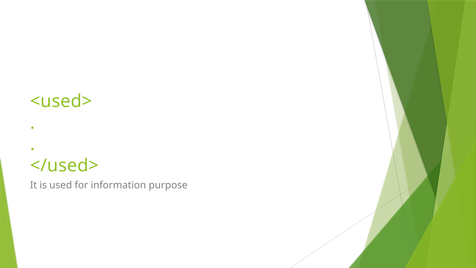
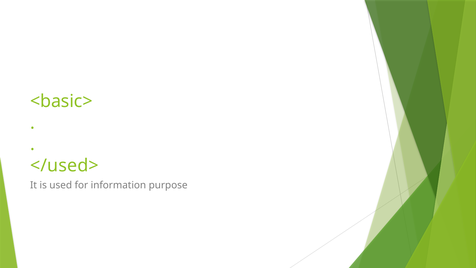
<used>: <used> -> <basic> (61, 101)
